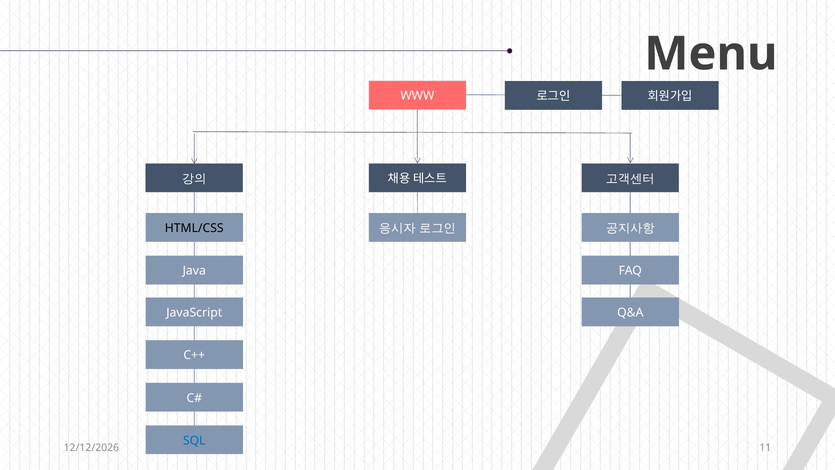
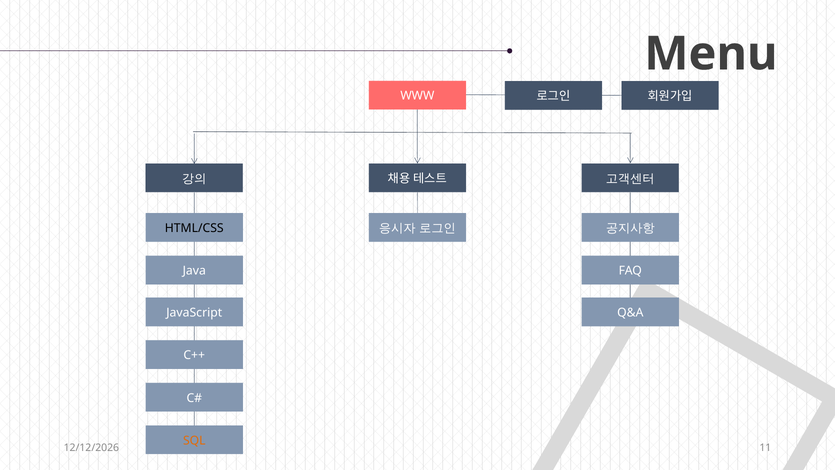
SQL colour: blue -> orange (194, 440)
